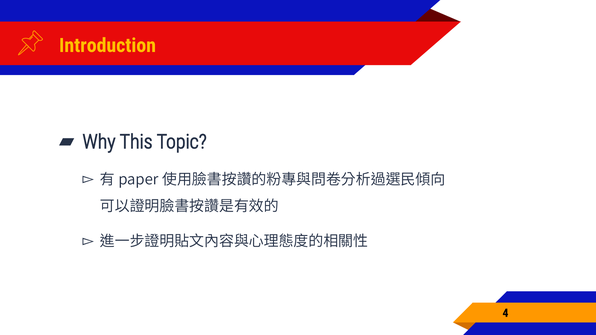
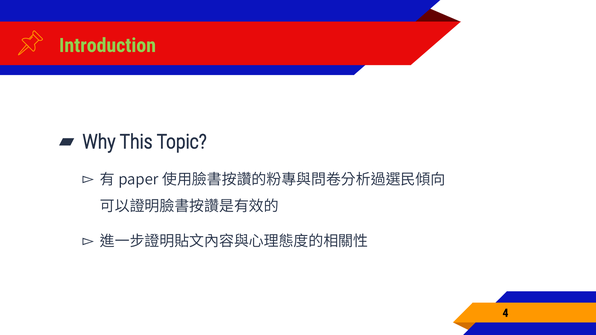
Introduction colour: yellow -> light green (107, 45)
